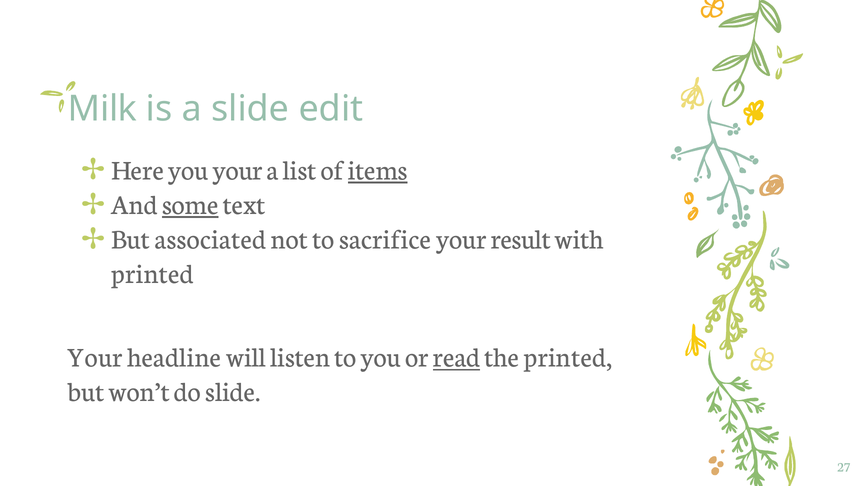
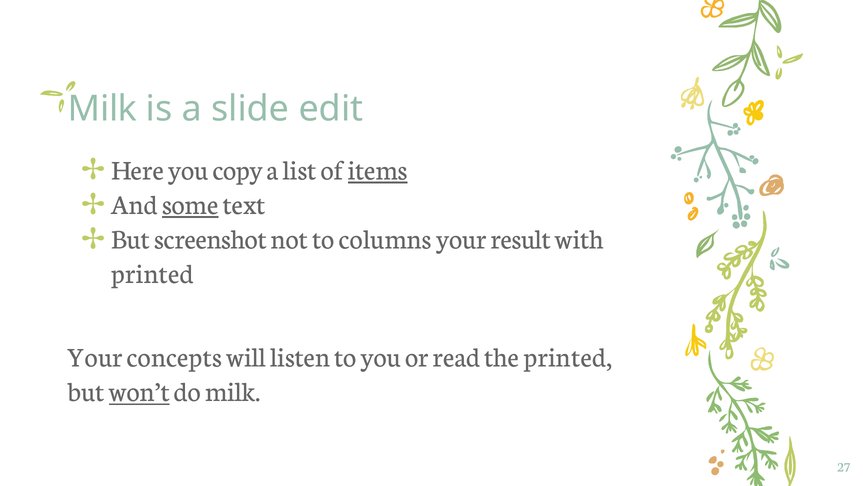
you your: your -> copy (238, 170)
associated: associated -> screenshot (211, 239)
sacrifice: sacrifice -> columns (385, 239)
headline: headline -> concepts (174, 357)
read underline: present -> none (457, 357)
won’t underline: none -> present (139, 391)
do slide: slide -> milk (233, 391)
